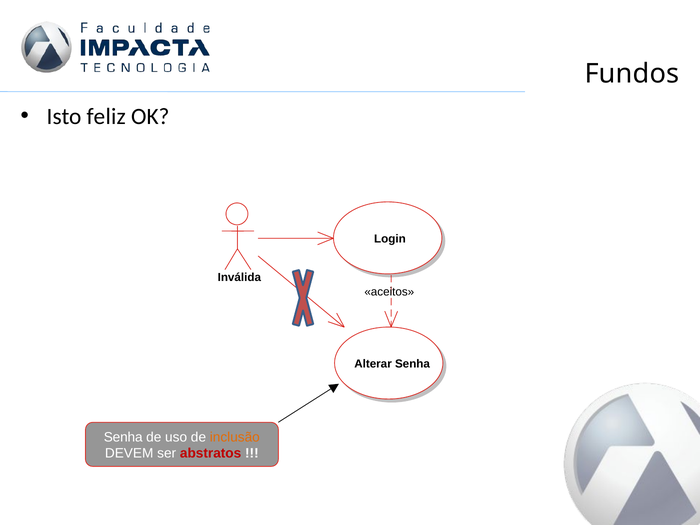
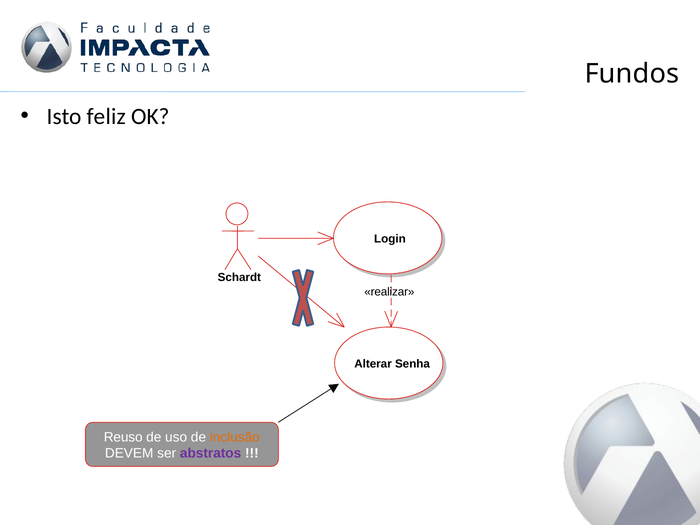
Inválida: Inválida -> Schardt (239, 277)
aceitos: aceitos -> realizar (389, 292)
Senha: Senha -> Reuso (123, 437)
abstratos colour: red -> purple (211, 453)
